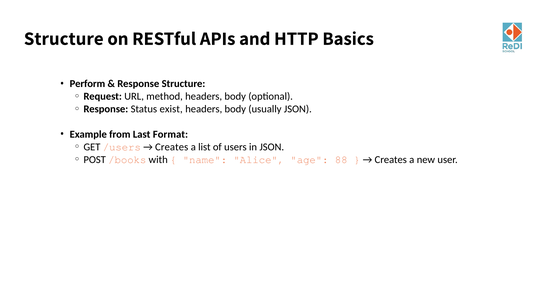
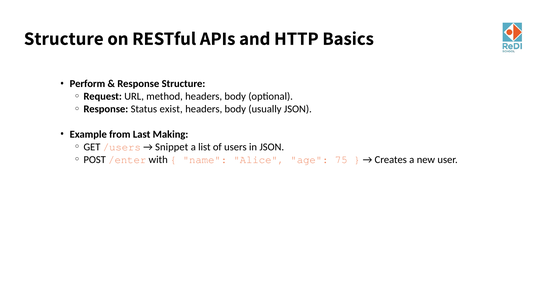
Format: Format -> Making (171, 134)
Creates: Creates -> Snippet (172, 147)
/books: /books -> /enter (127, 160)
88: 88 -> 75 (341, 160)
